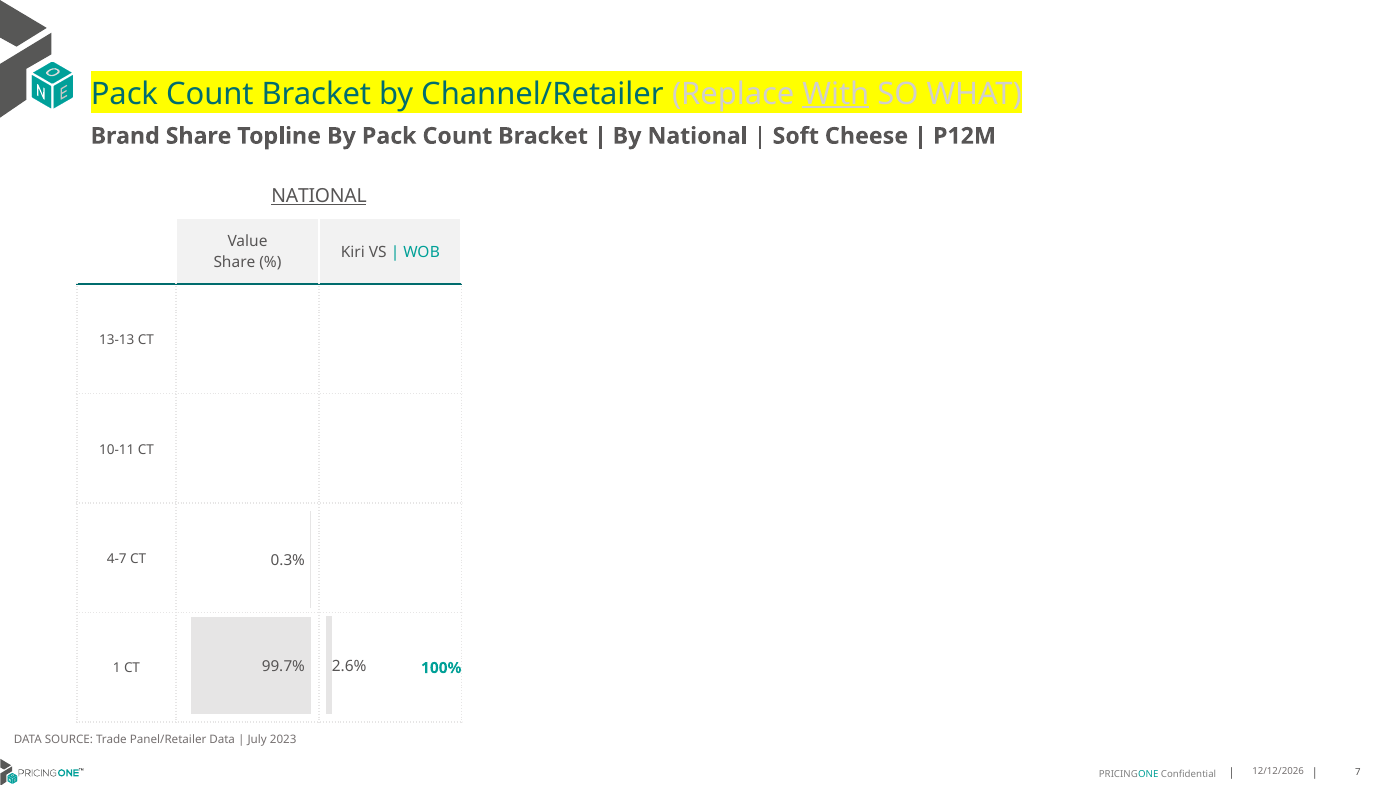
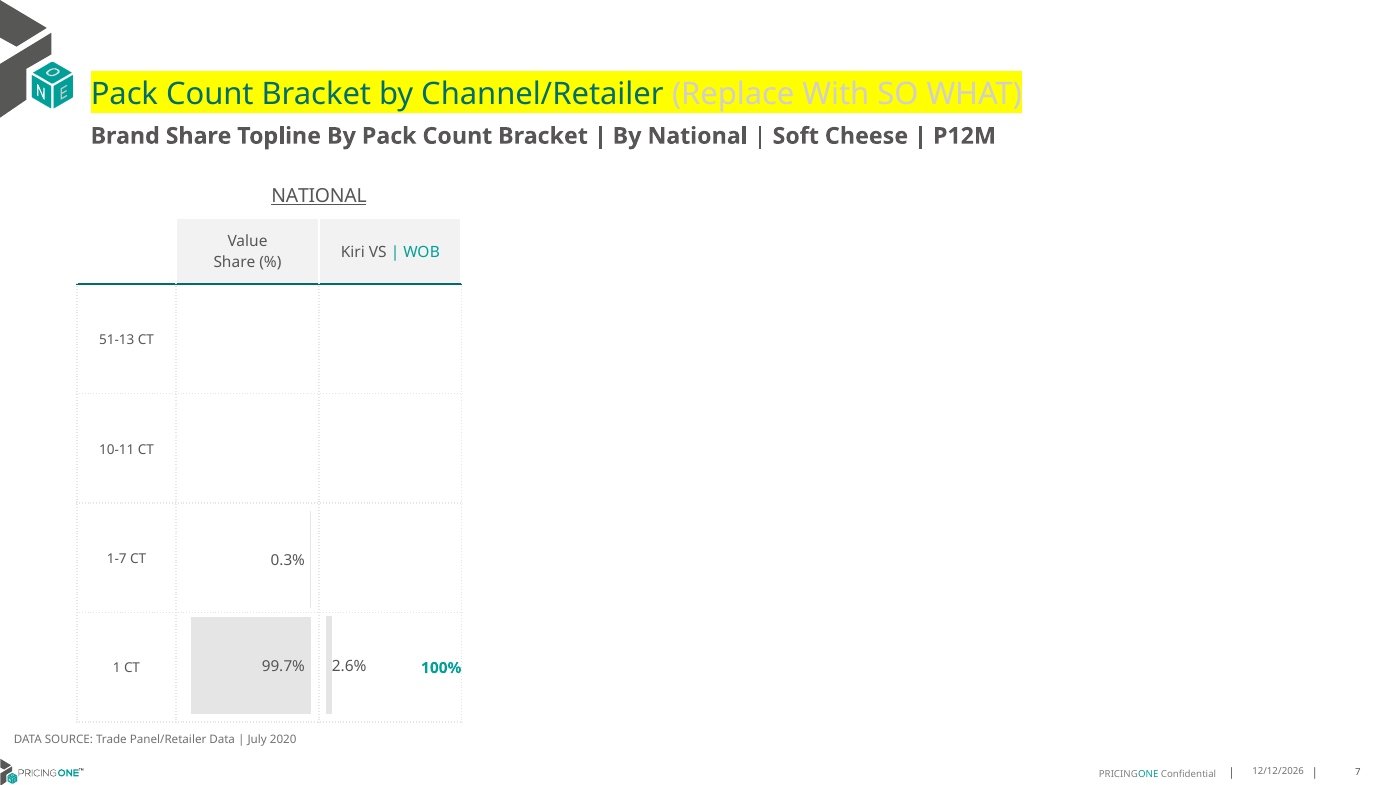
With underline: present -> none (836, 94)
13-13: 13-13 -> 51-13 (117, 340)
4-7: 4-7 -> 1-7 (117, 559)
2023: 2023 -> 2020 (283, 739)
